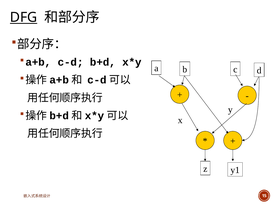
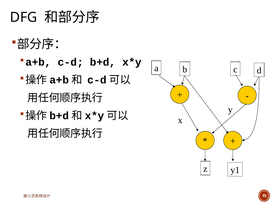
DFG underline: present -> none (24, 17)
